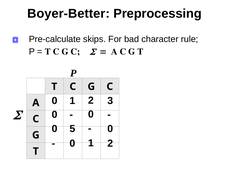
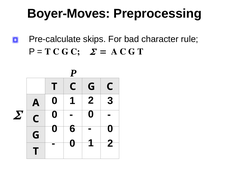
Boyer-Better: Boyer-Better -> Boyer-Moves (69, 13)
5: 5 -> 6 (72, 129)
